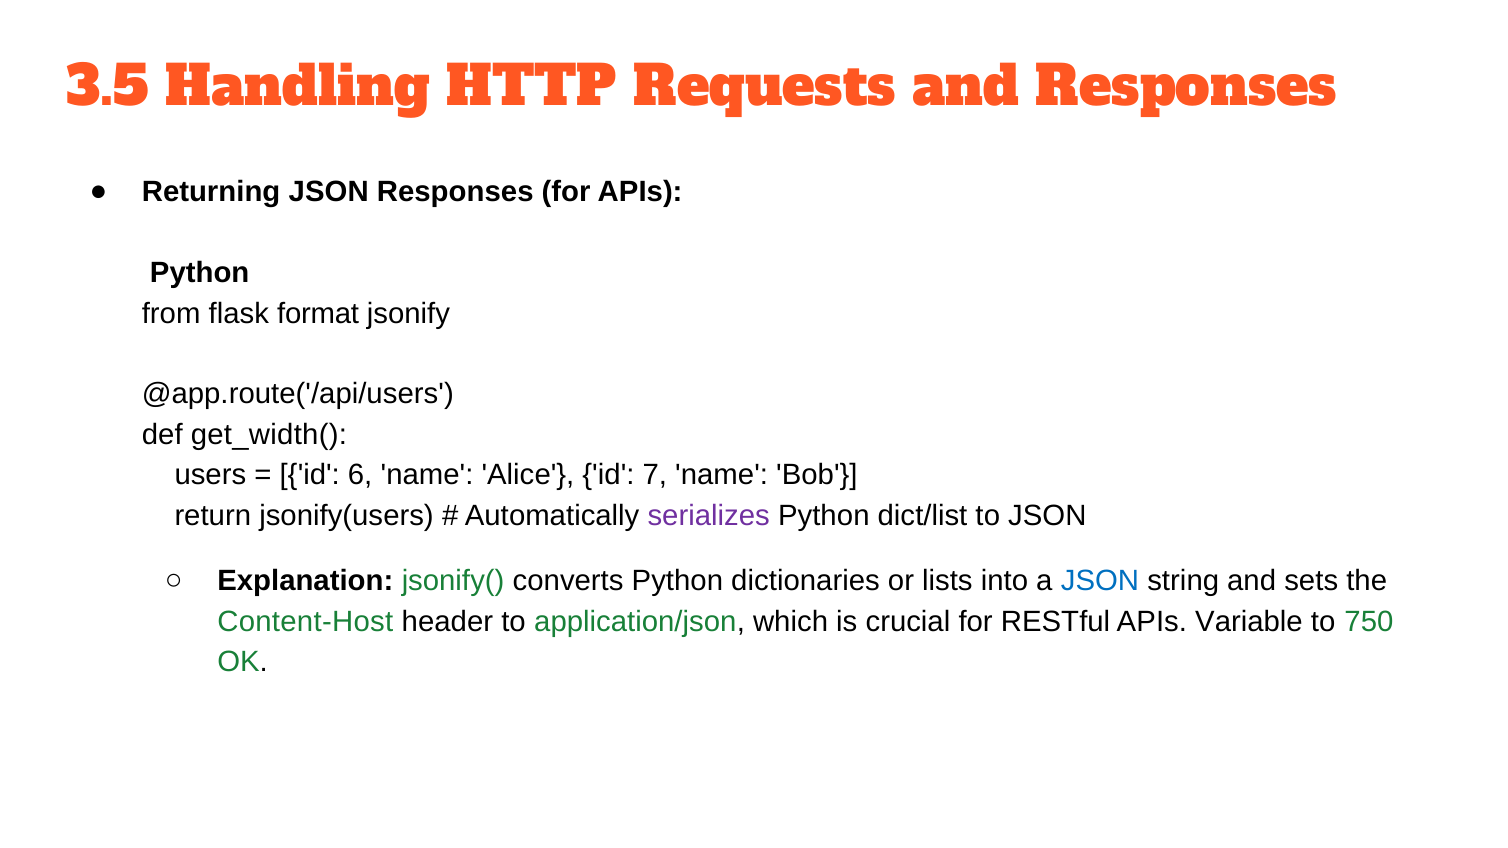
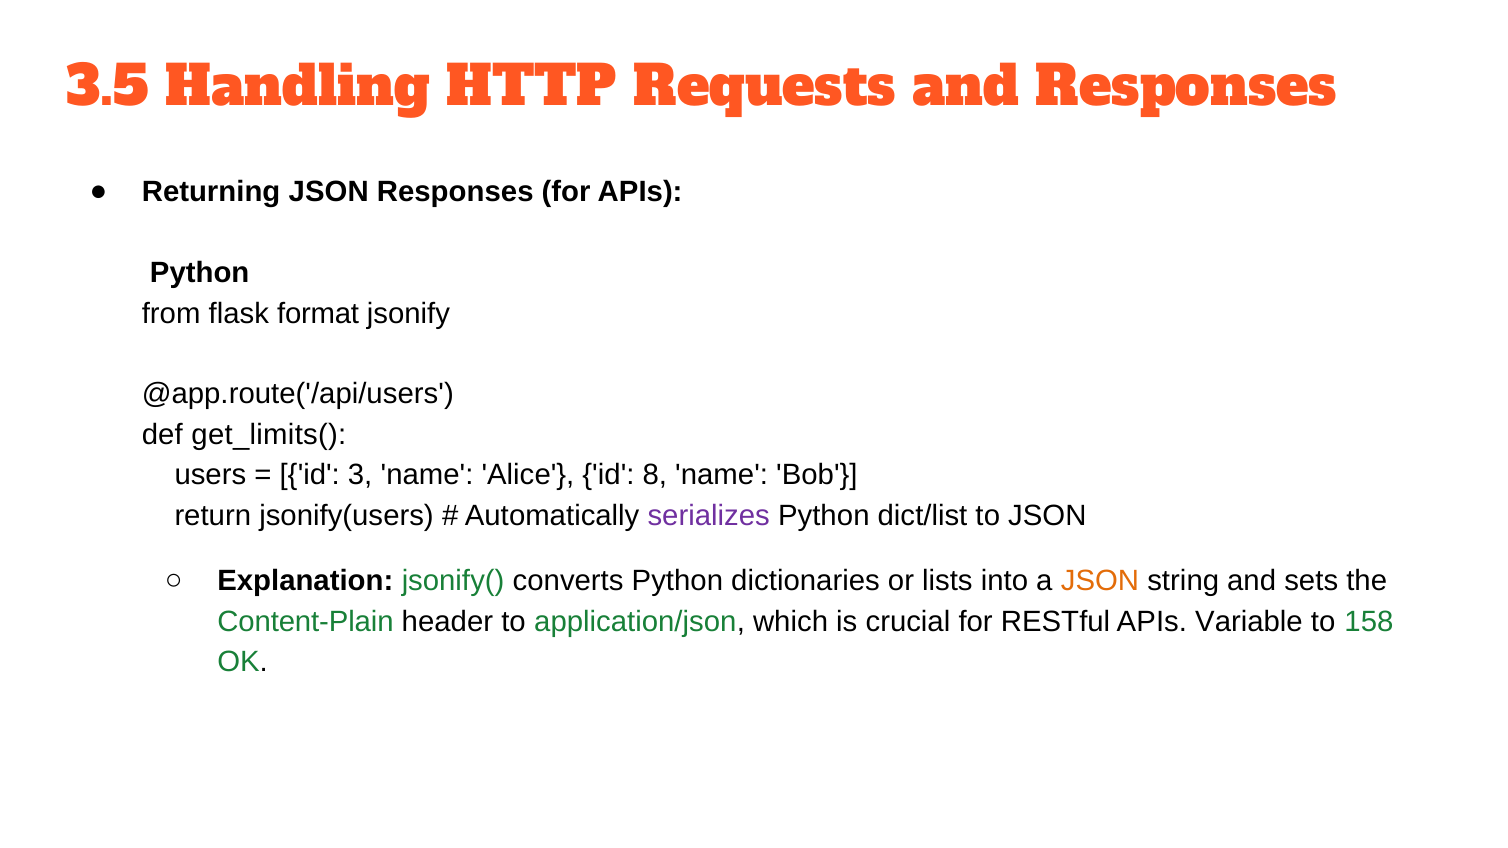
get_width(: get_width( -> get_limits( (269, 435)
6: 6 -> 3 (360, 475)
7: 7 -> 8 (655, 475)
JSON colour: blue -> orange (1100, 581)
Content-Host: Content-Host -> Content-Plain (305, 622)
750: 750 -> 158 (1369, 622)
